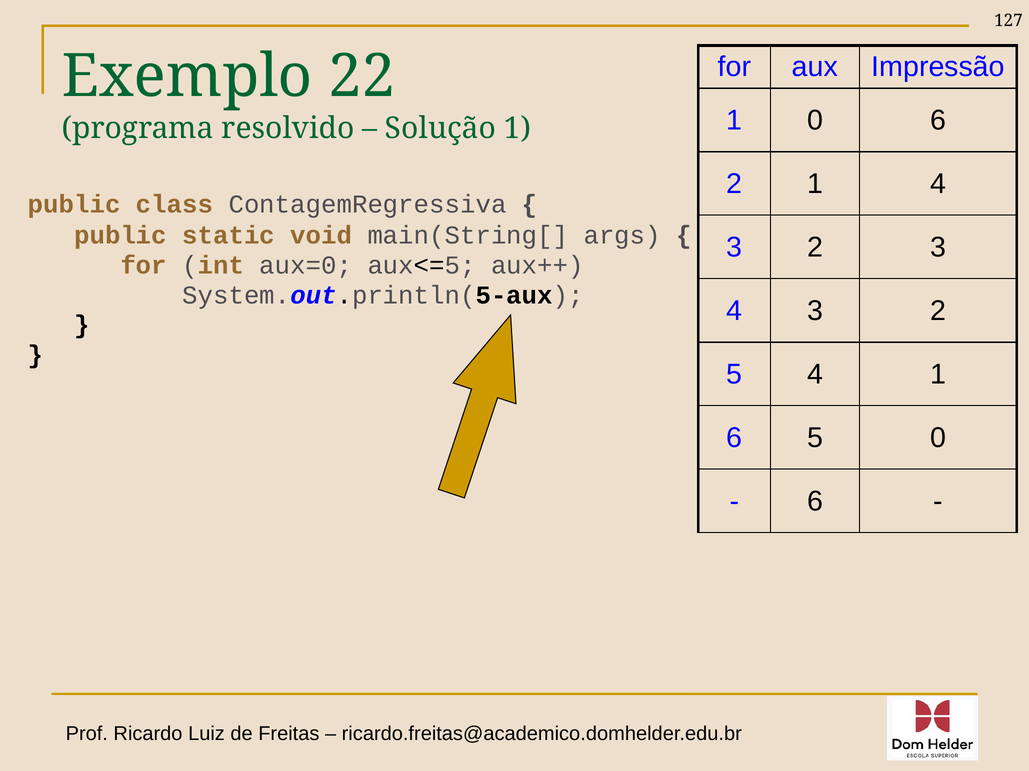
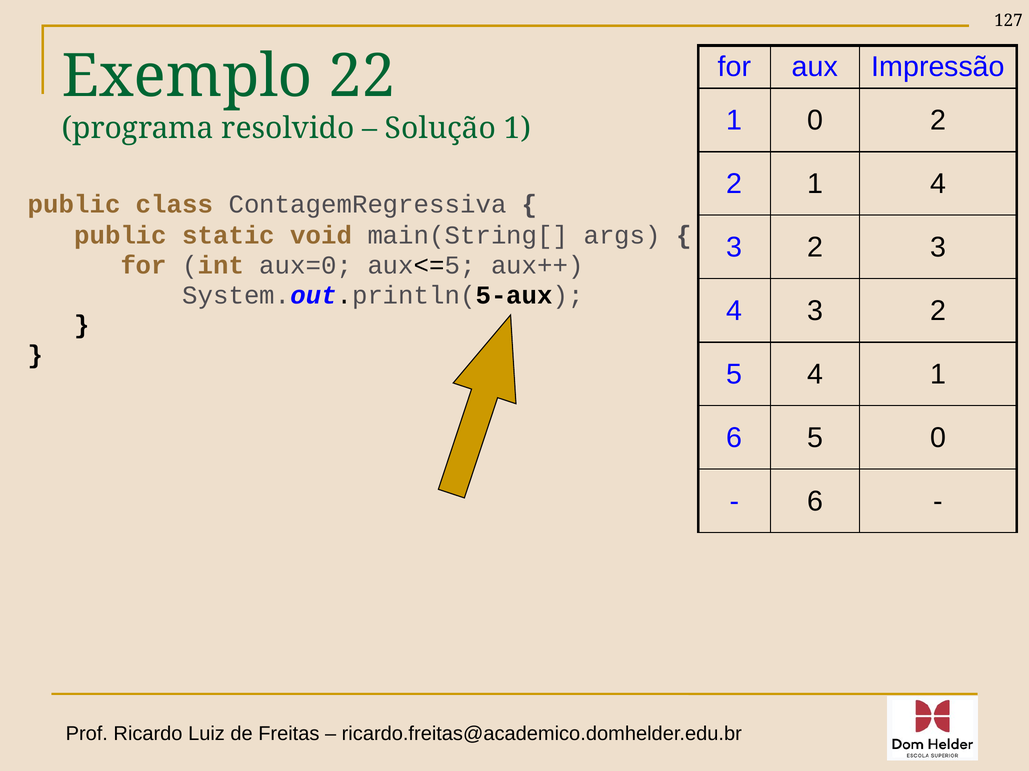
0 6: 6 -> 2 (938, 121)
